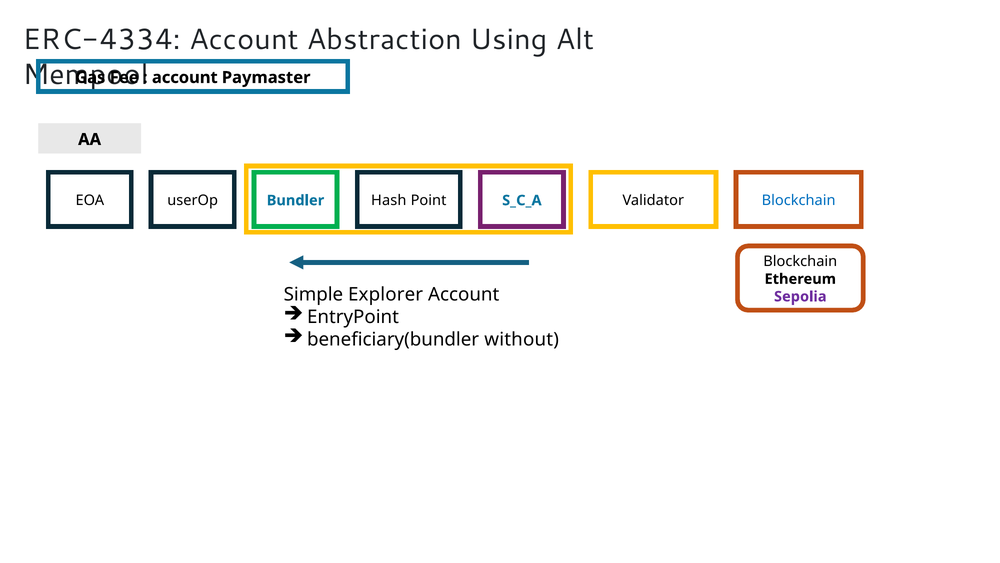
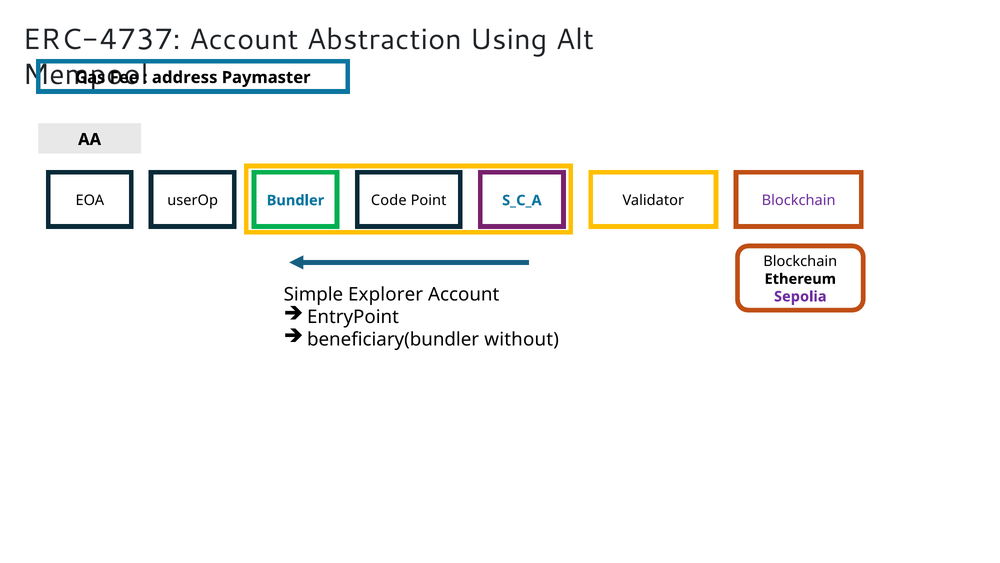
ERC-4334: ERC-4334 -> ERC-4737 (102, 40)
account: account -> address (185, 77)
Hash: Hash -> Code (389, 200)
Blockchain colour: blue -> purple (799, 200)
